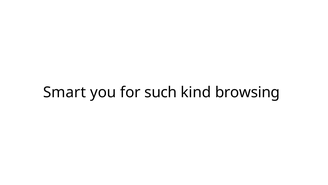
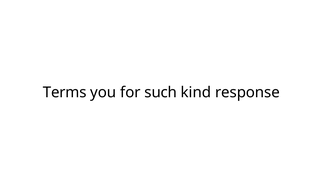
Smart: Smart -> Terms (65, 92)
browsing: browsing -> response (247, 92)
